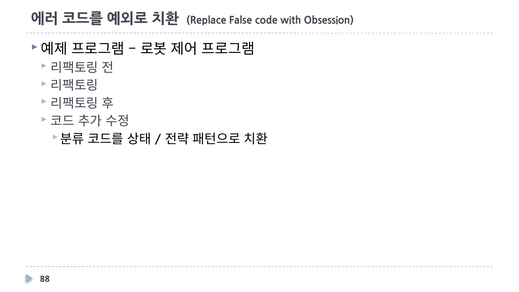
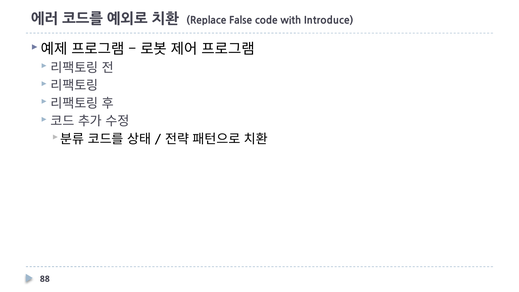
Obsession: Obsession -> Introduce (329, 20)
